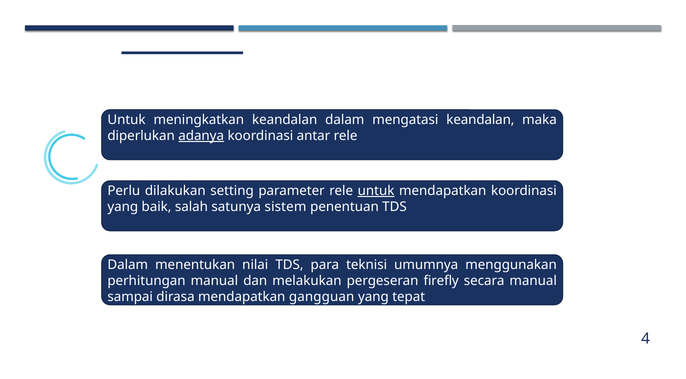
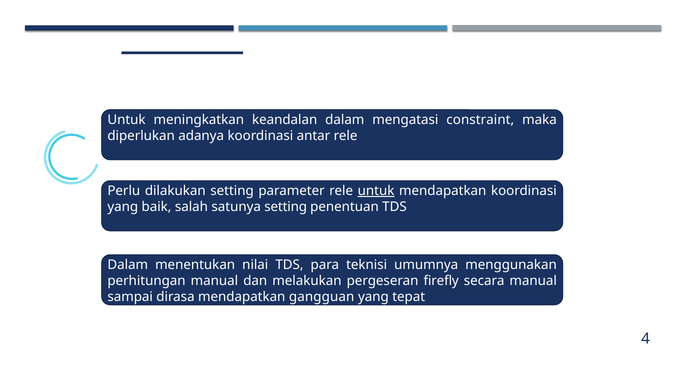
mengatasi keandalan: keandalan -> constraint (480, 120)
adanya underline: present -> none (201, 136)
satunya sistem: sistem -> setting (286, 207)
